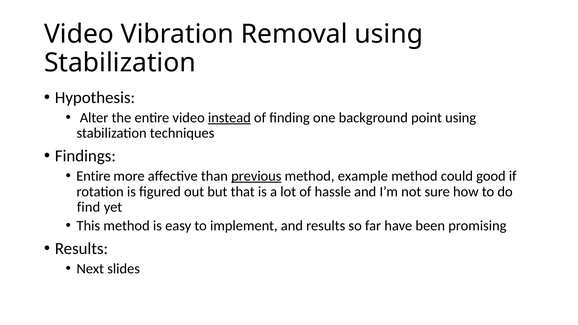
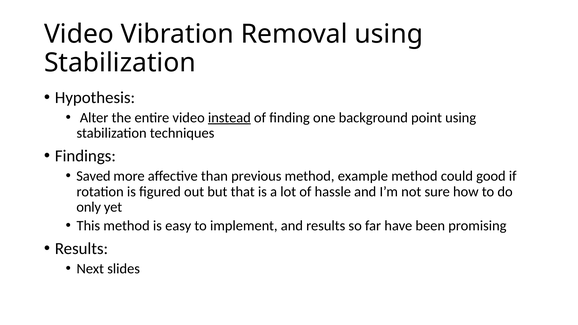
Entire: Entire -> Saved (93, 176)
previous underline: present -> none (256, 176)
find: find -> only (89, 207)
